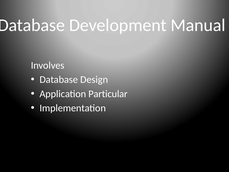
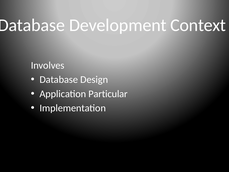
Manual: Manual -> Context (198, 25)
